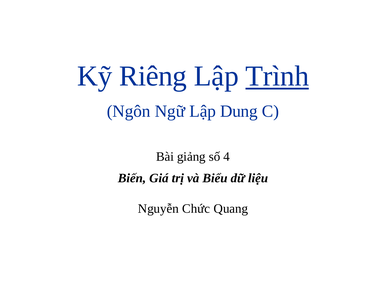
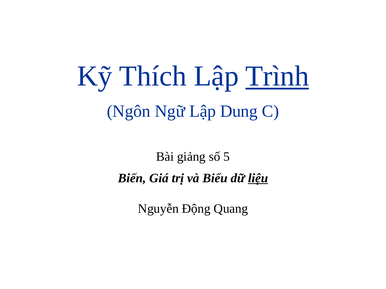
Riêng: Riêng -> Thích (153, 76)
4: 4 -> 5 (227, 157)
liệu underline: none -> present (258, 178)
Chức: Chức -> Động (196, 209)
